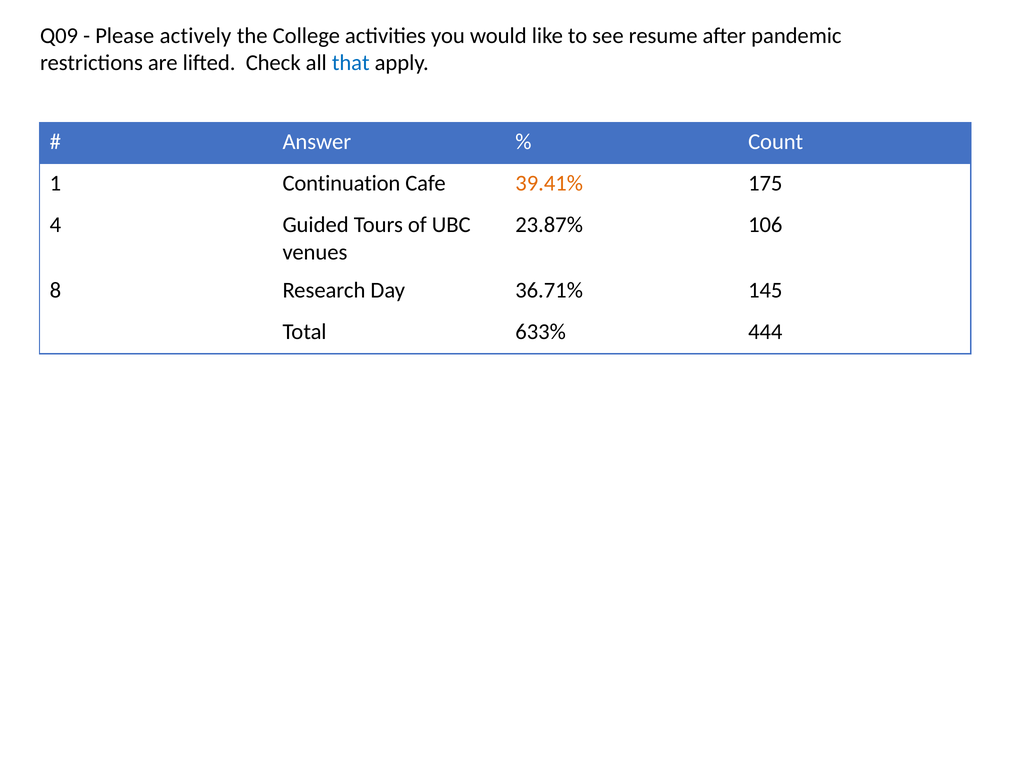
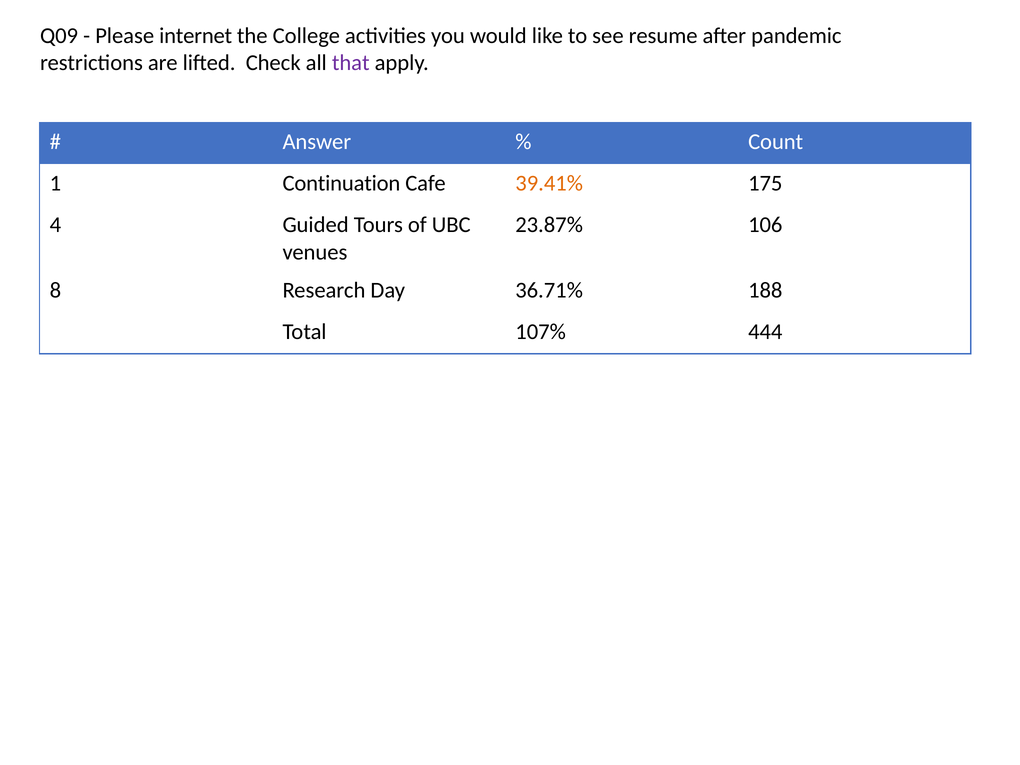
actively: actively -> internet (196, 36)
that colour: blue -> purple (351, 63)
145: 145 -> 188 (765, 290)
633%: 633% -> 107% (541, 332)
